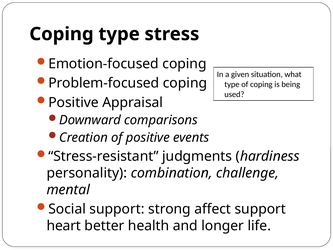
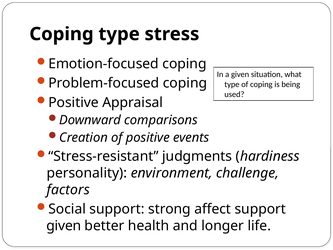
combination: combination -> environment (172, 173)
mental: mental -> factors (68, 190)
heart: heart -> given (64, 225)
